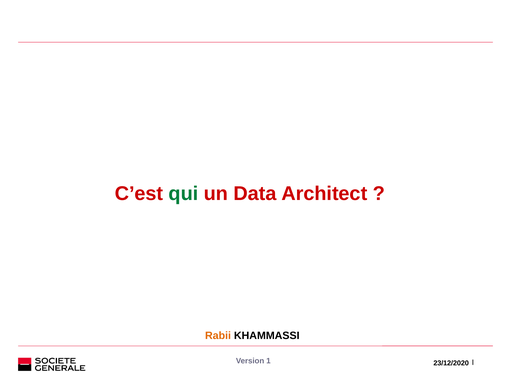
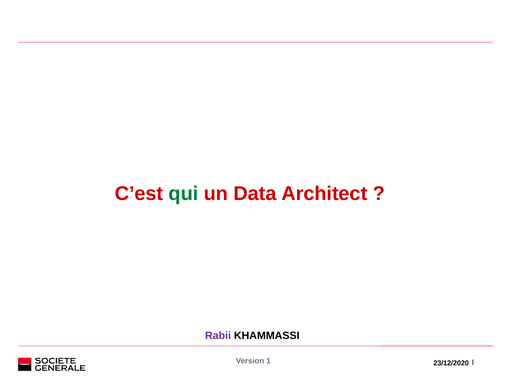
Rabii colour: orange -> purple (218, 336)
